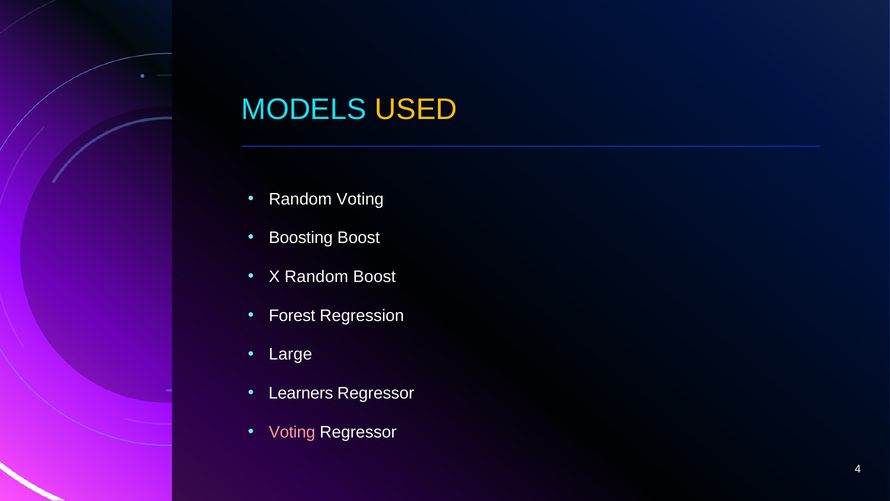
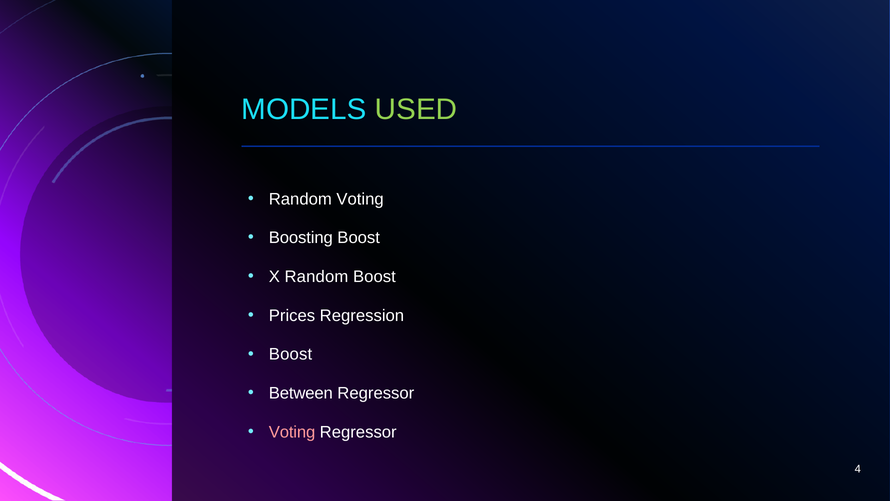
USED colour: yellow -> light green (416, 110)
Forest: Forest -> Prices (292, 315)
Large: Large -> Boost (291, 354)
Learners: Learners -> Between (301, 393)
